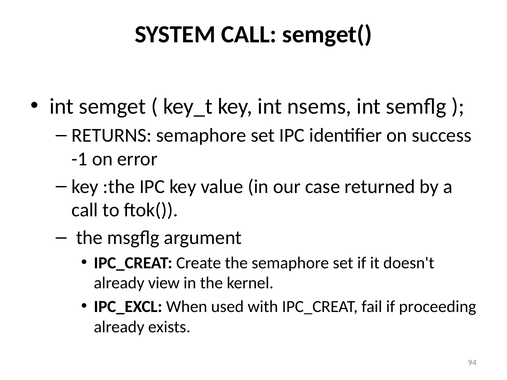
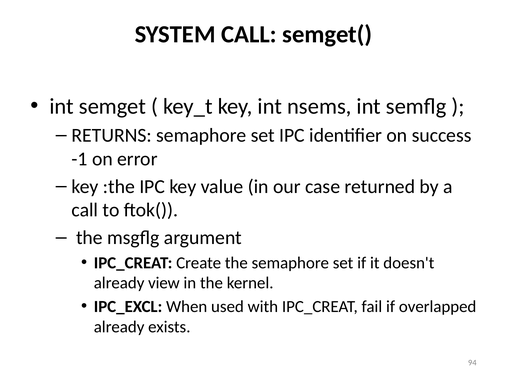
proceeding: proceeding -> overlapped (438, 307)
